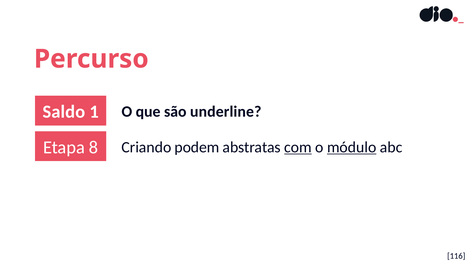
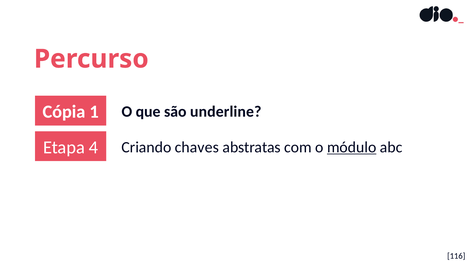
Saldo: Saldo -> Cópia (64, 112)
8: 8 -> 4 (94, 147)
podem: podem -> chaves (197, 147)
com underline: present -> none (298, 147)
